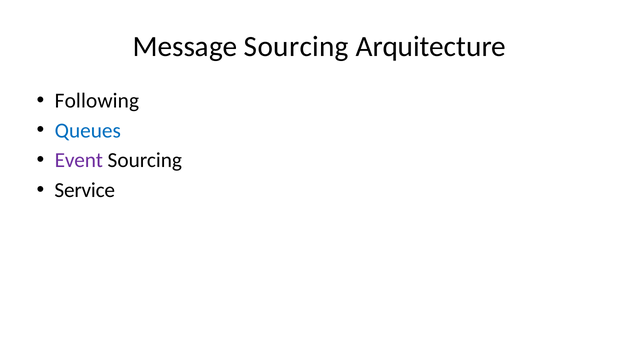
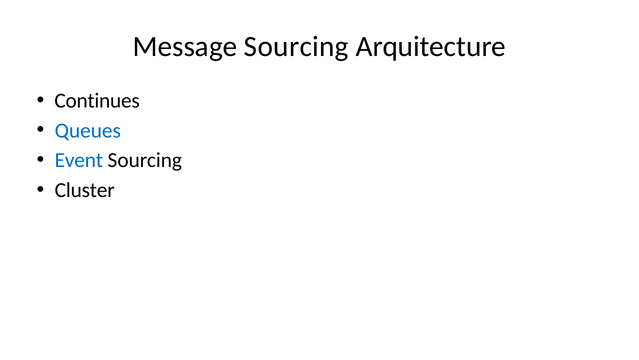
Following: Following -> Continues (97, 101)
Event colour: purple -> blue (79, 160)
Service: Service -> Cluster (85, 190)
